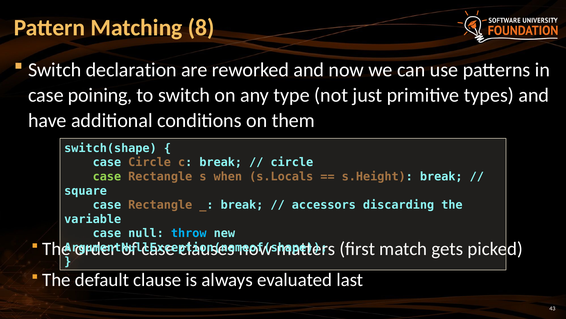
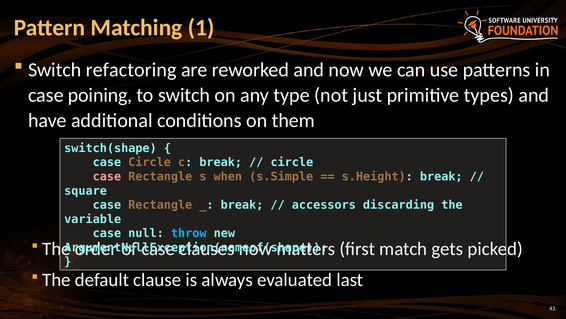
8: 8 -> 1 (201, 28)
declaration: declaration -> refactoring (131, 70)
case colour: light green -> pink (107, 176)
s.Locals: s.Locals -> s.Simple (281, 176)
